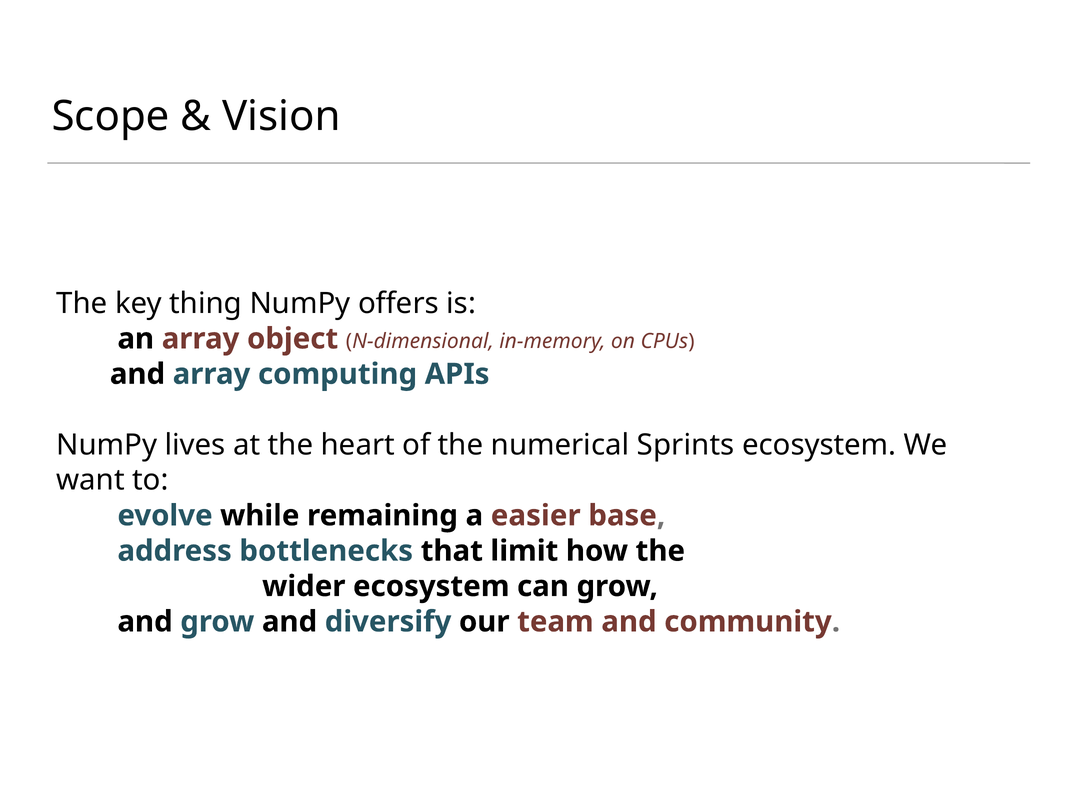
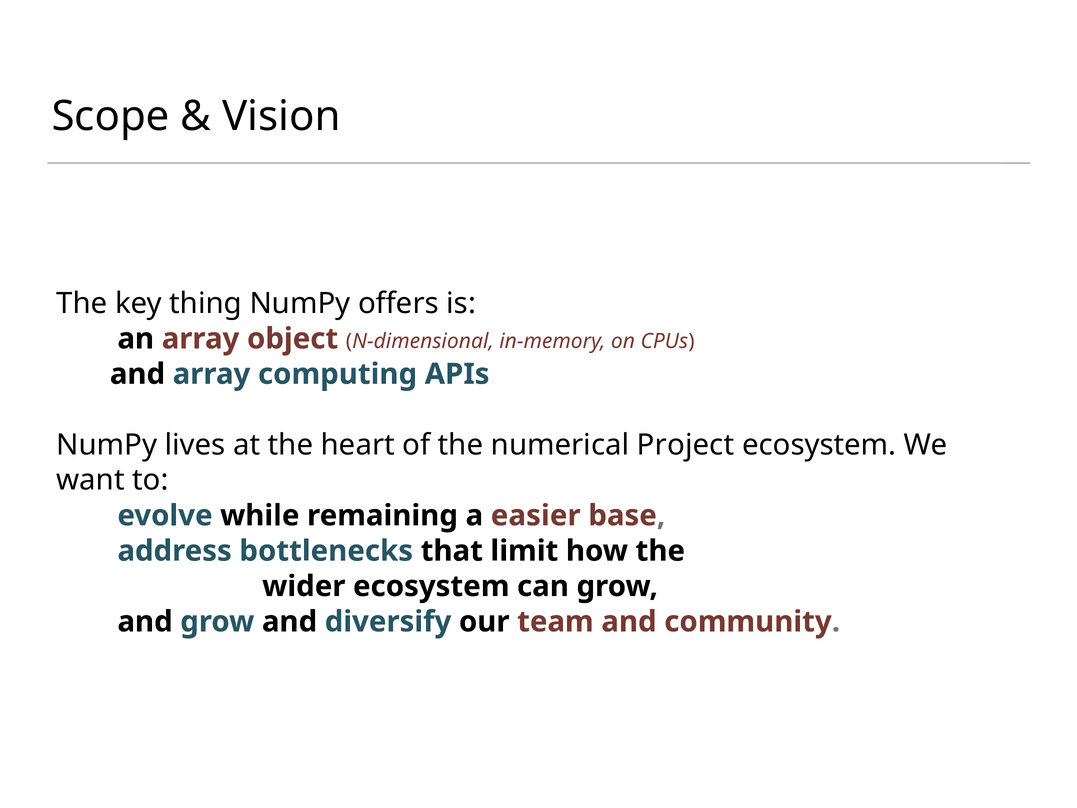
Sprints: Sprints -> Project (686, 445)
